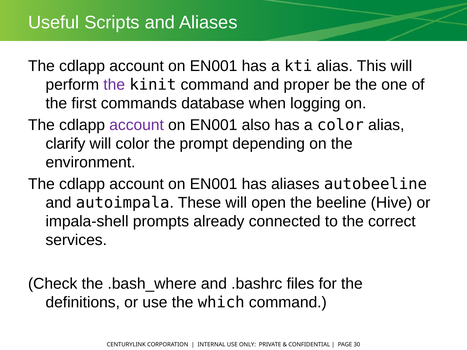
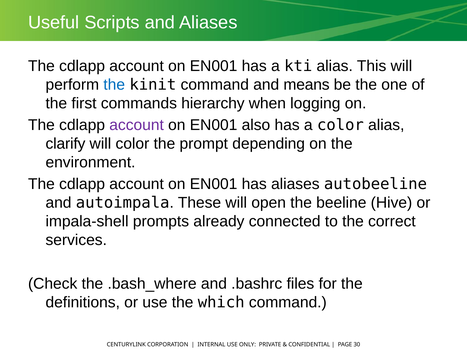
the colour: purple -> blue (114, 85)
proper: proper -> means (307, 85)
database: database -> hierarchy (213, 103)
